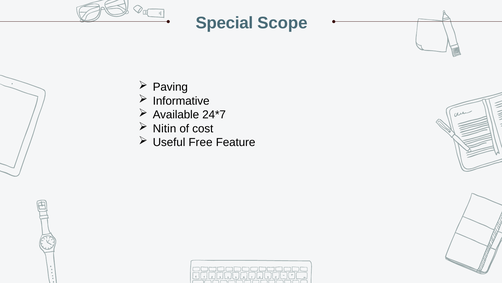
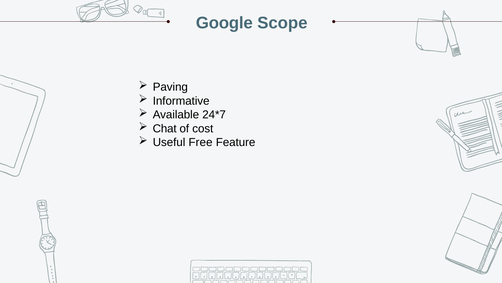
Special: Special -> Google (224, 23)
Nitin: Nitin -> Chat (165, 128)
